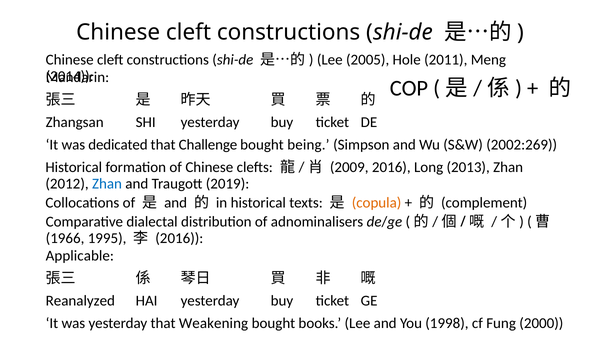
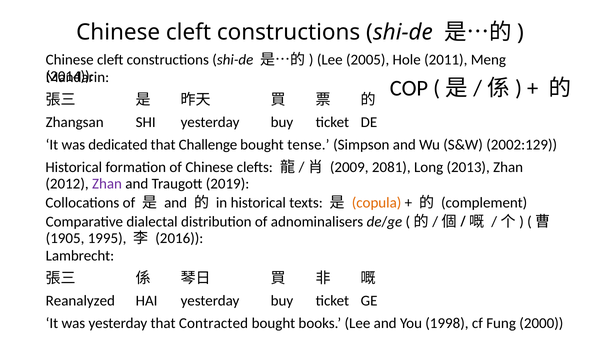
being: being -> tense (308, 145)
2002:269: 2002:269 -> 2002:129 (522, 145)
2009 2016: 2016 -> 2081 (391, 167)
Zhan colour: blue -> purple (107, 183)
1966: 1966 -> 1905 (65, 238)
Applicable: Applicable -> Lambrecht (80, 256)
Weakening: Weakening -> Contracted (214, 323)
